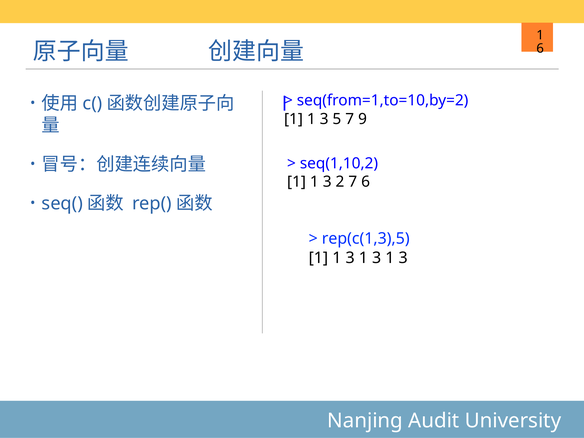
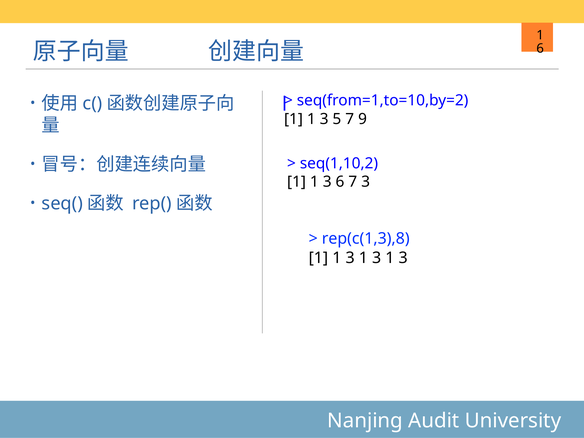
3 2: 2 -> 6 (340, 182)
7 6: 6 -> 3 (366, 182)
rep(c(1,3),5: rep(c(1,3),5 -> rep(c(1,3),8 (366, 239)
